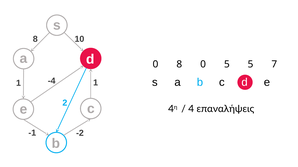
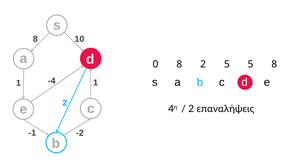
8 0: 0 -> 2 (203, 64)
5 7: 7 -> 8 (274, 64)
4: 4 -> 2 (191, 109)
